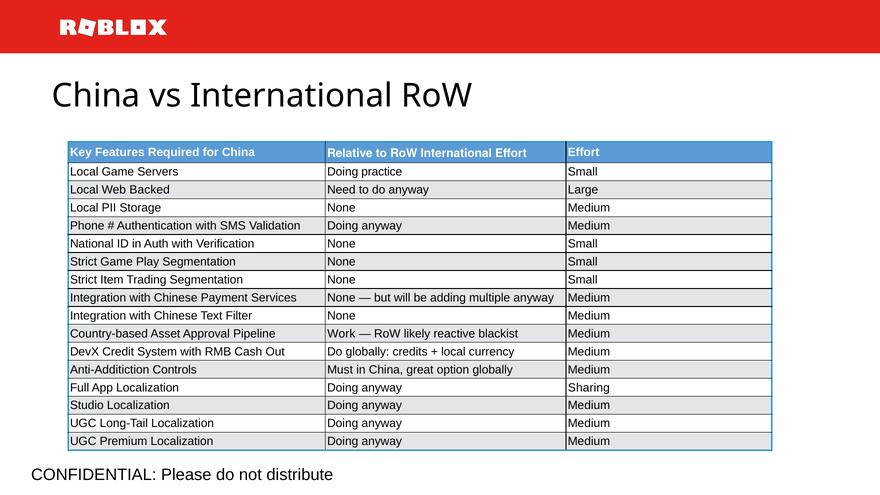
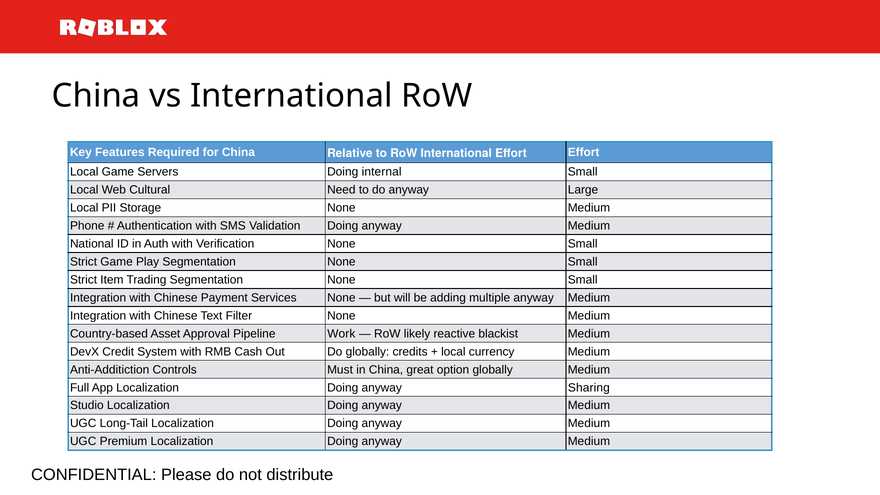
practice: practice -> internal (382, 172)
Backed: Backed -> Cultural (150, 190)
